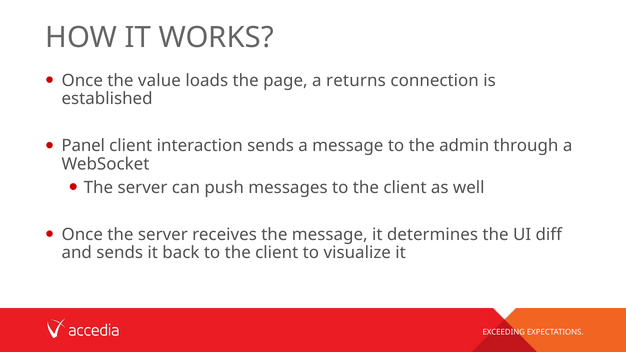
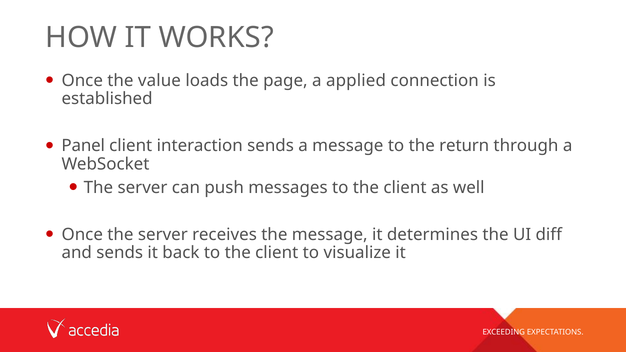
returns: returns -> applied (356, 81)
admin: admin -> return (464, 146)
